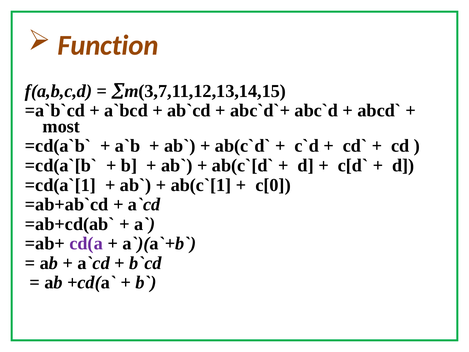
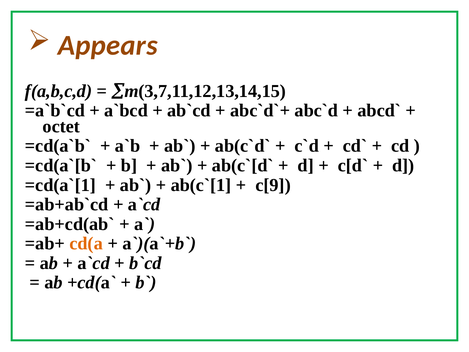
Function: Function -> Appears (108, 45)
most: most -> octet (61, 126)
c[0: c[0 -> c[9 (273, 185)
cd(a colour: purple -> orange (86, 243)
